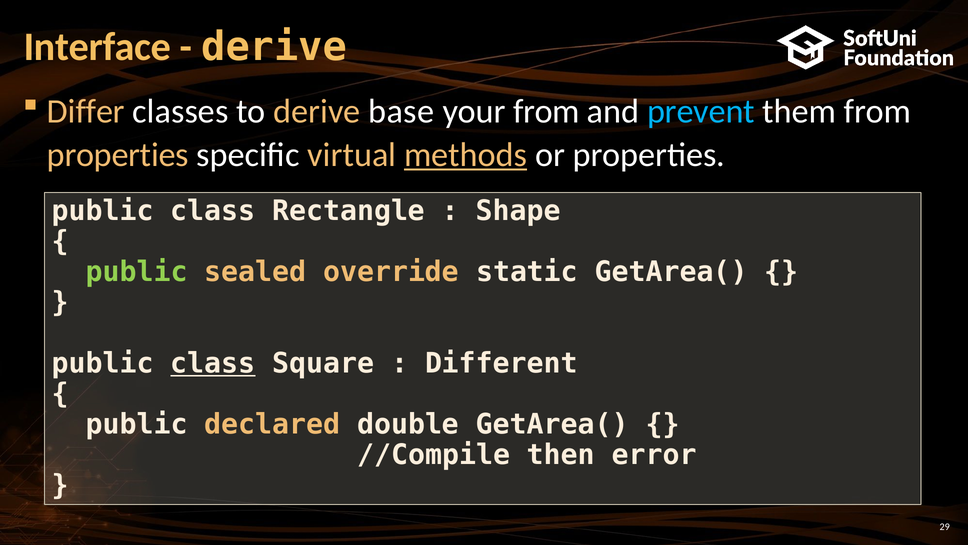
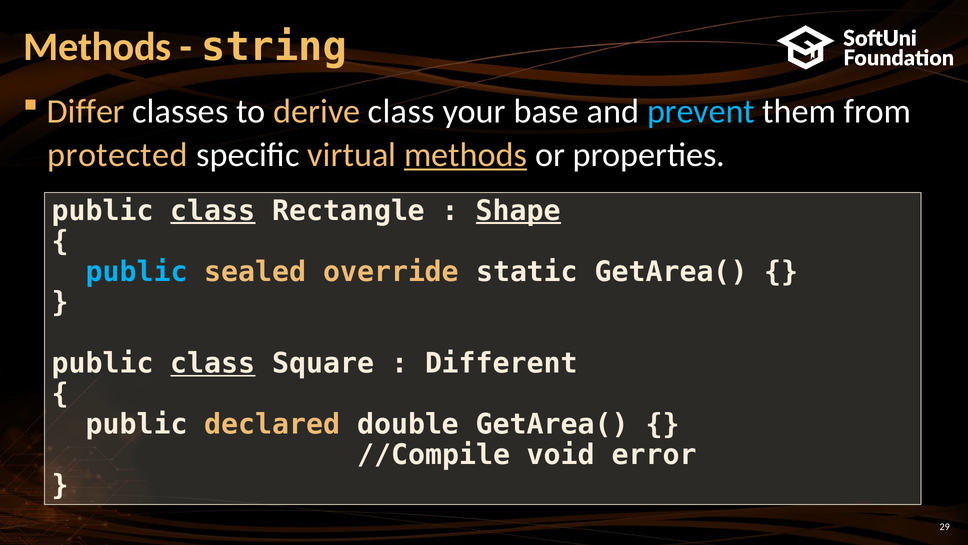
Interface: Interface -> Methods (97, 47)
derive: derive -> string (274, 47)
derive base: base -> class (401, 111)
your from: from -> base (546, 111)
properties: properties -> protected (118, 155)
class underline: none -> present (213, 211)
Shape underline: none -> present (518, 211)
public colour: light green -> light blue (137, 272)
then: then -> void (561, 455)
